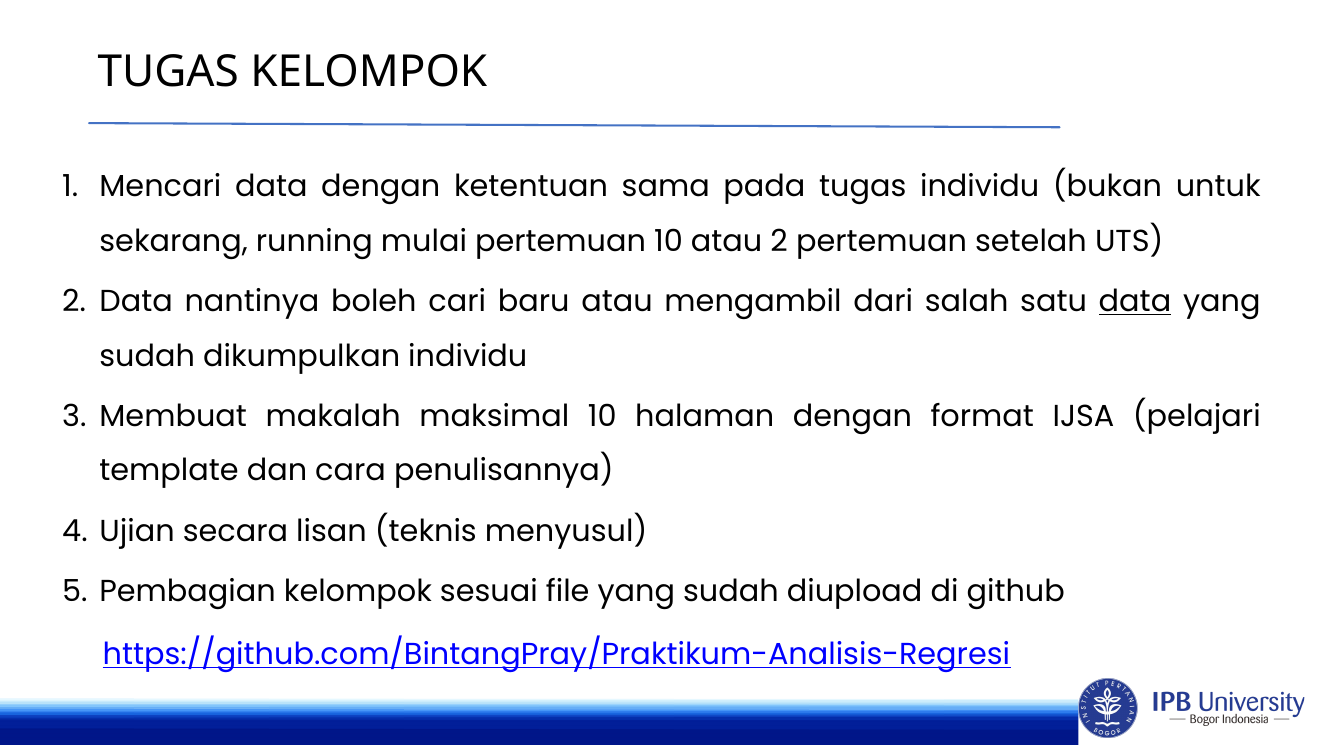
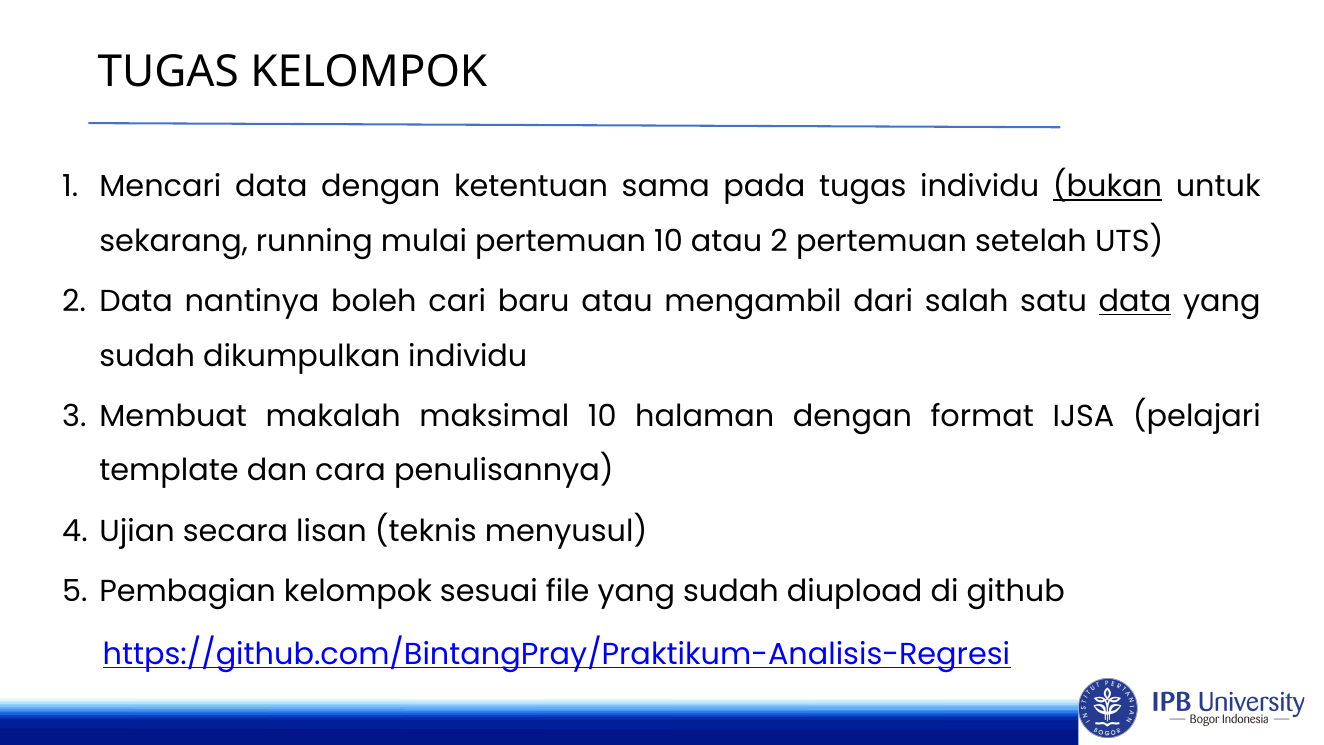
bukan underline: none -> present (1108, 187)
